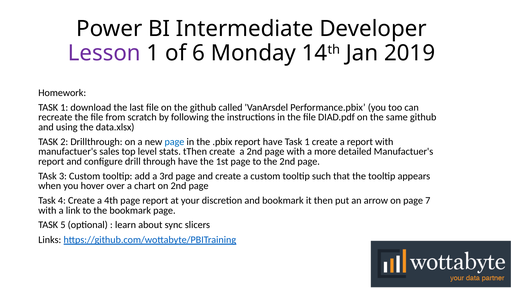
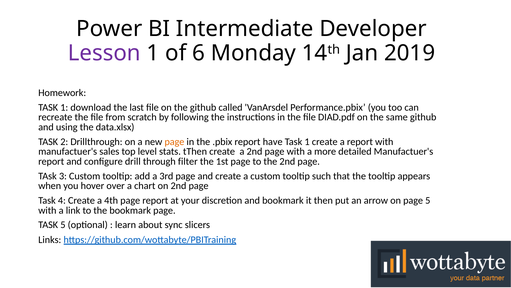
page colour: blue -> orange (174, 141)
through have: have -> filter (188, 161)
page 7: 7 -> 5 (428, 200)
